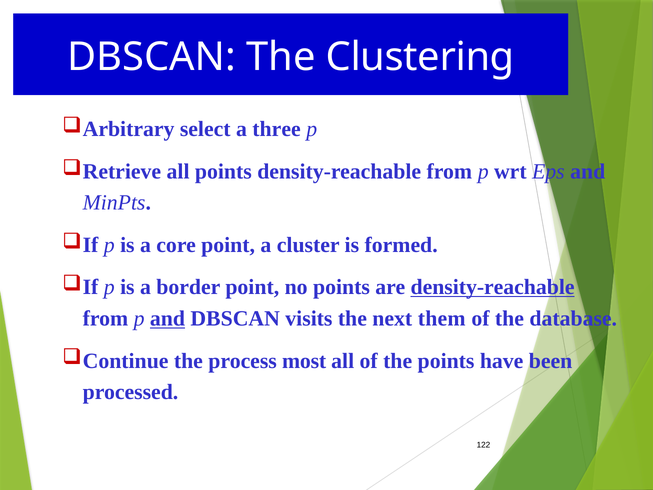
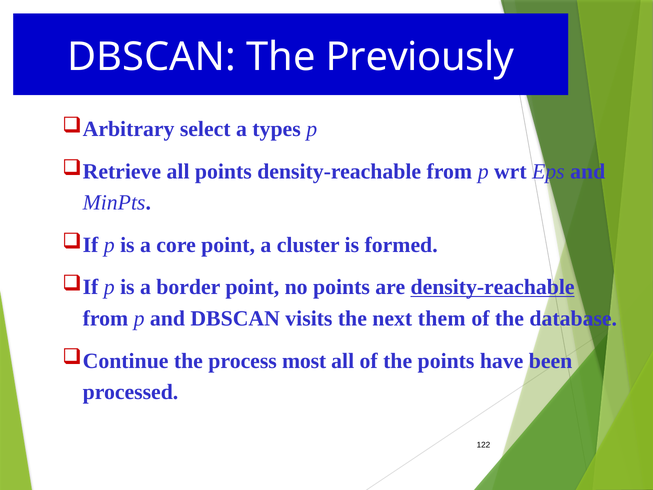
Clustering: Clustering -> Previously (420, 57)
three: three -> types (277, 129)
and underline: present -> none (167, 318)
